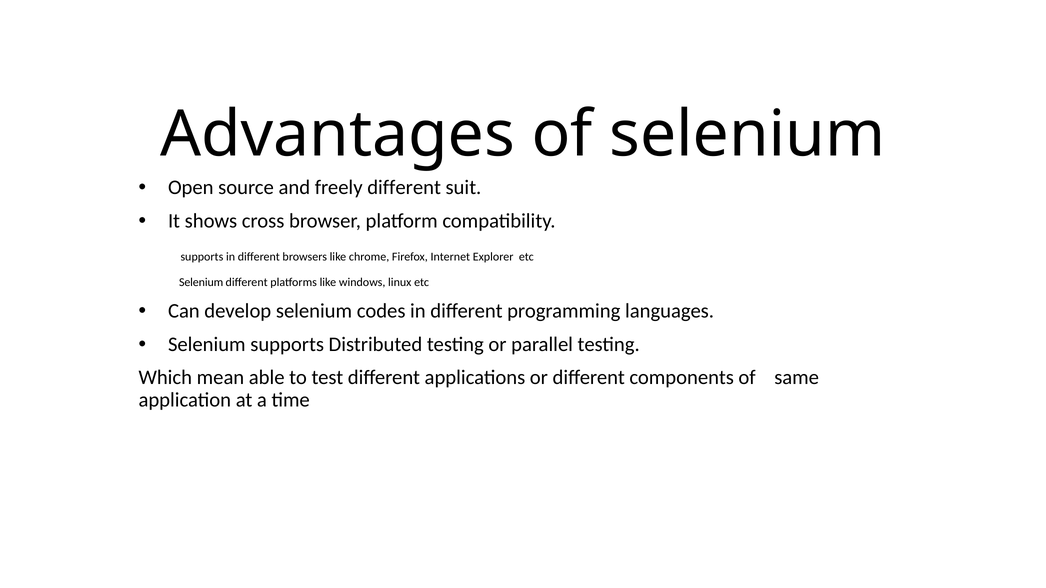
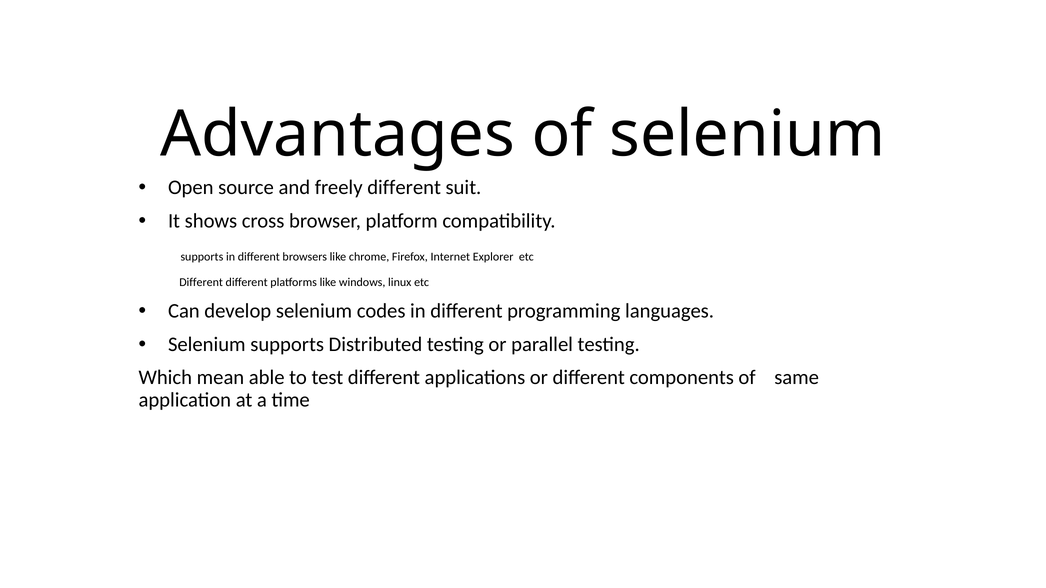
Selenium: Selenium -> Different (201, 283)
